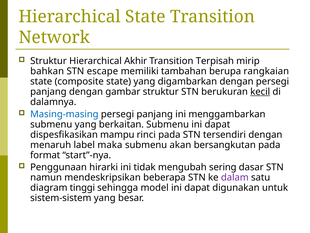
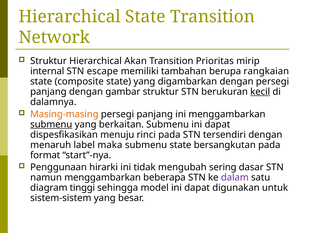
Akhir: Akhir -> Akan (136, 61)
Terpisah: Terpisah -> Prioritas (215, 61)
bahkan: bahkan -> internal (47, 71)
Masing-masing colour: blue -> orange (64, 114)
submenu underline: none -> present (51, 124)
mampu: mampu -> menuju (117, 134)
submenu akan: akan -> state (180, 145)
namun mendeskripsikan: mendeskripsikan -> menggambarkan (103, 177)
